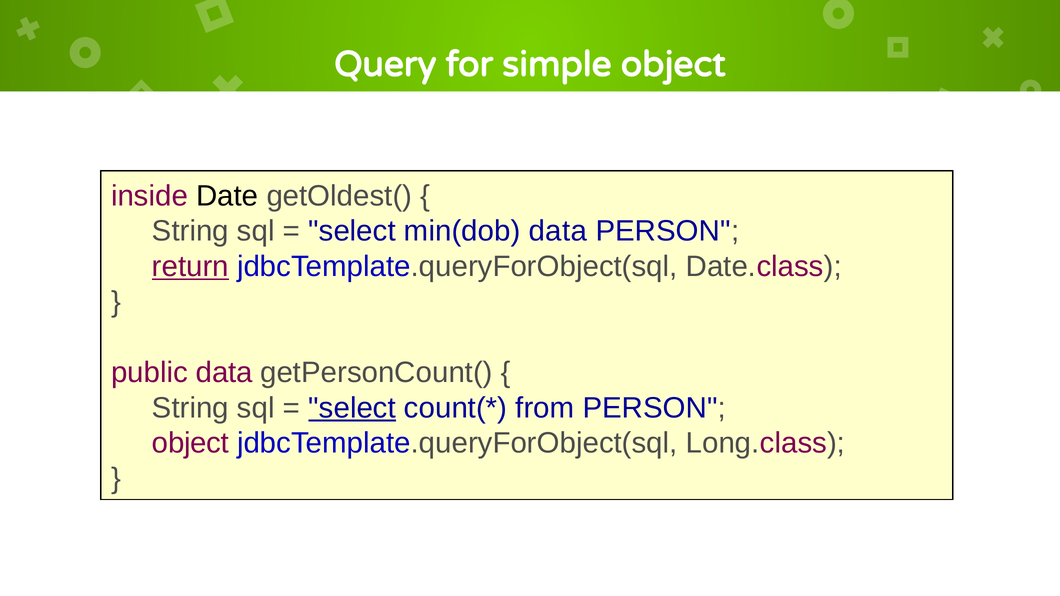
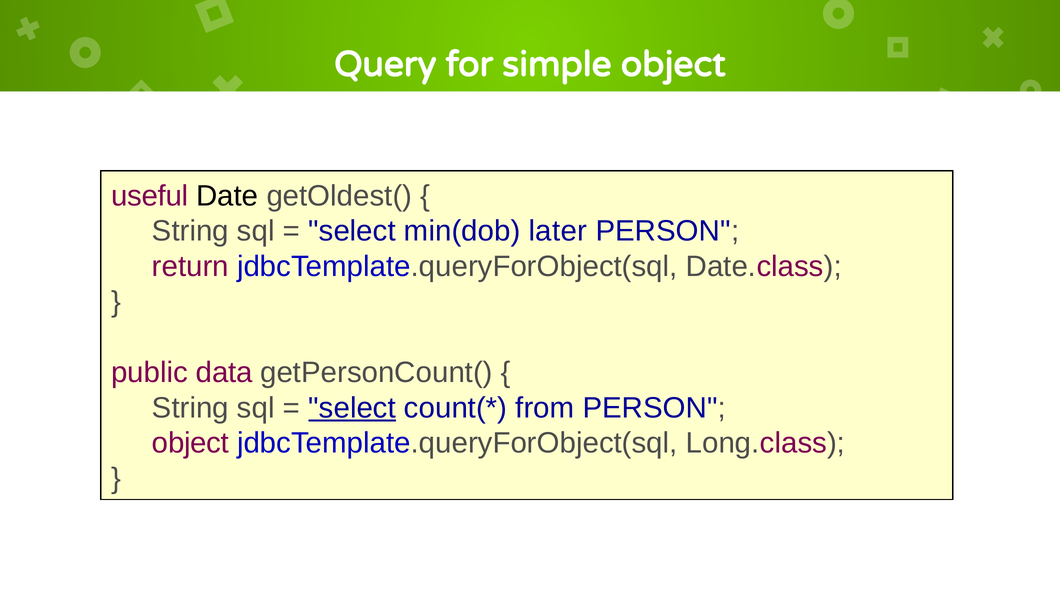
inside: inside -> useful (150, 196)
min(dob data: data -> later (558, 231)
return underline: present -> none (190, 267)
